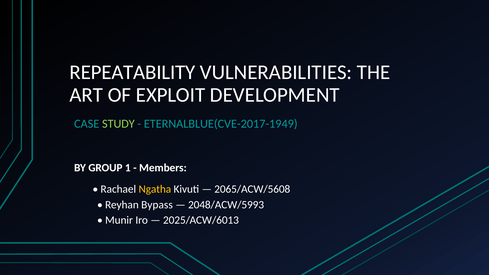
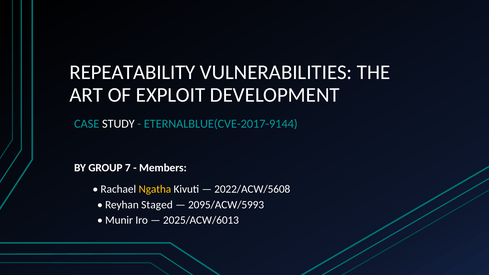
STUDY colour: light green -> white (118, 124)
ETERNALBLUE(CVE-2017-1949: ETERNALBLUE(CVE-2017-1949 -> ETERNALBLUE(CVE-2017-9144 (221, 124)
1: 1 -> 7 (128, 168)
2065/ACW/5608: 2065/ACW/5608 -> 2022/ACW/5608 (252, 189)
Bypass: Bypass -> Staged (157, 205)
2048/ACW/5993: 2048/ACW/5993 -> 2095/ACW/5993 (226, 205)
